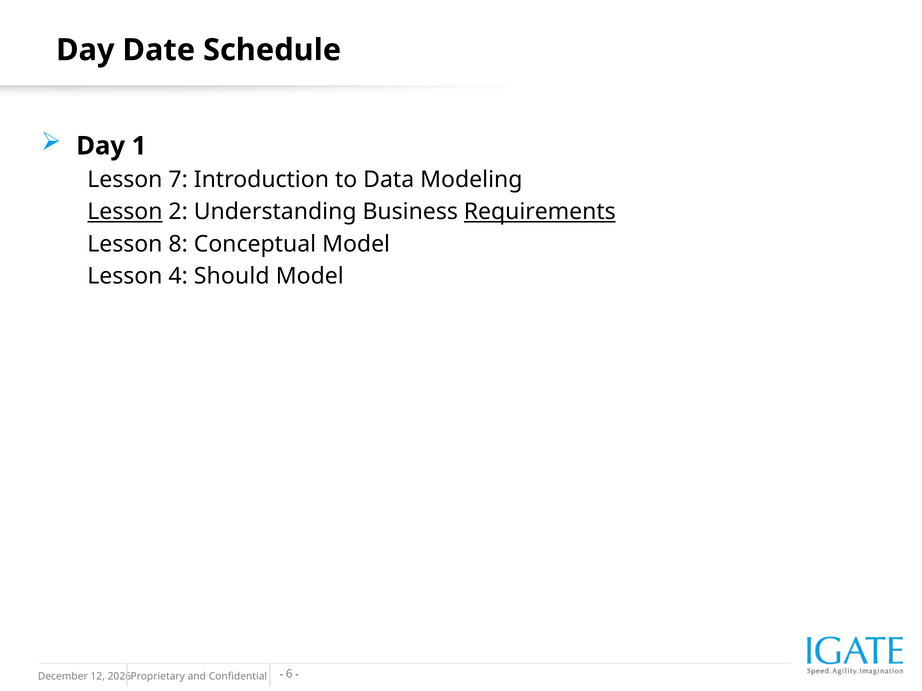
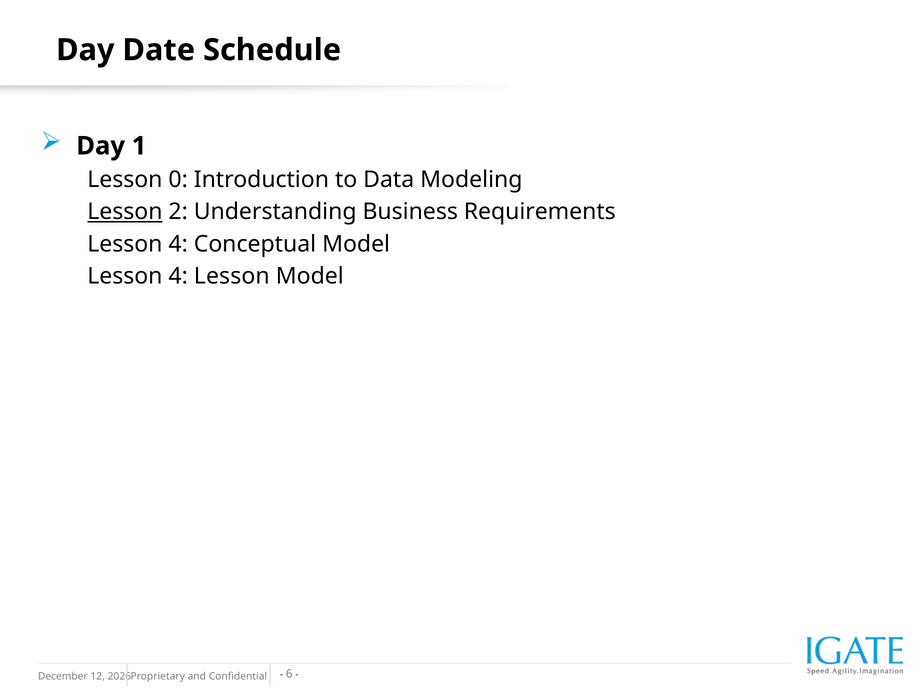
7: 7 -> 0 (178, 180)
Requirements underline: present -> none (540, 212)
8: 8 -> 4 (178, 244)
4 Should: Should -> Lesson (232, 276)
